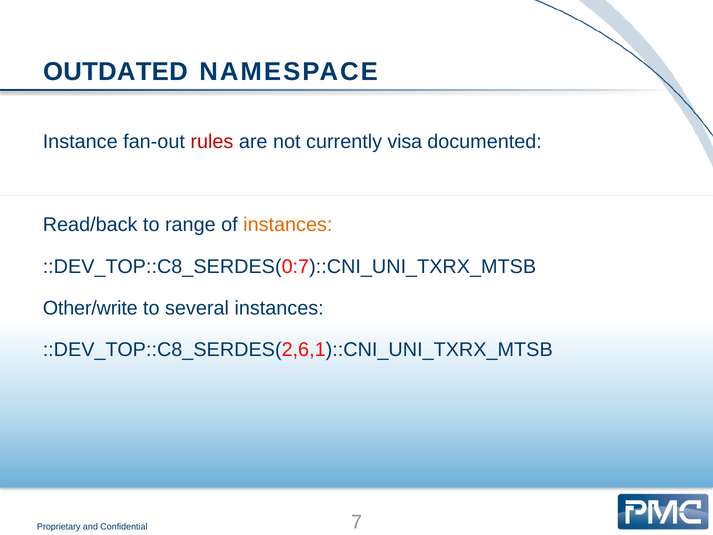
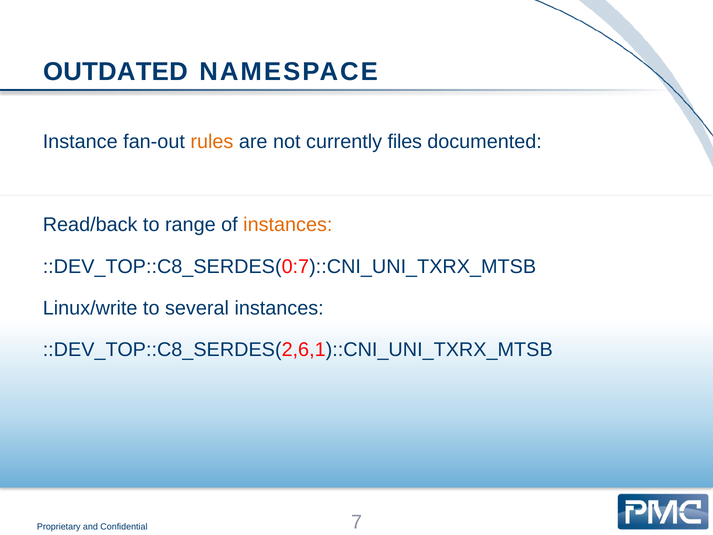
rules colour: red -> orange (212, 142)
visa: visa -> files (405, 142)
Other/write: Other/write -> Linux/write (90, 308)
